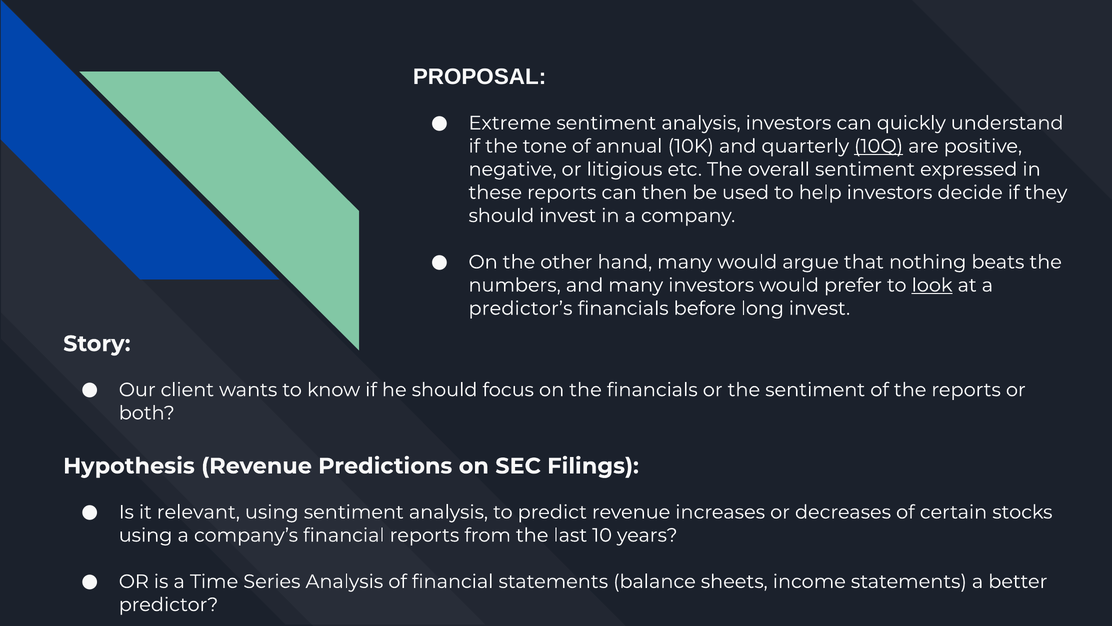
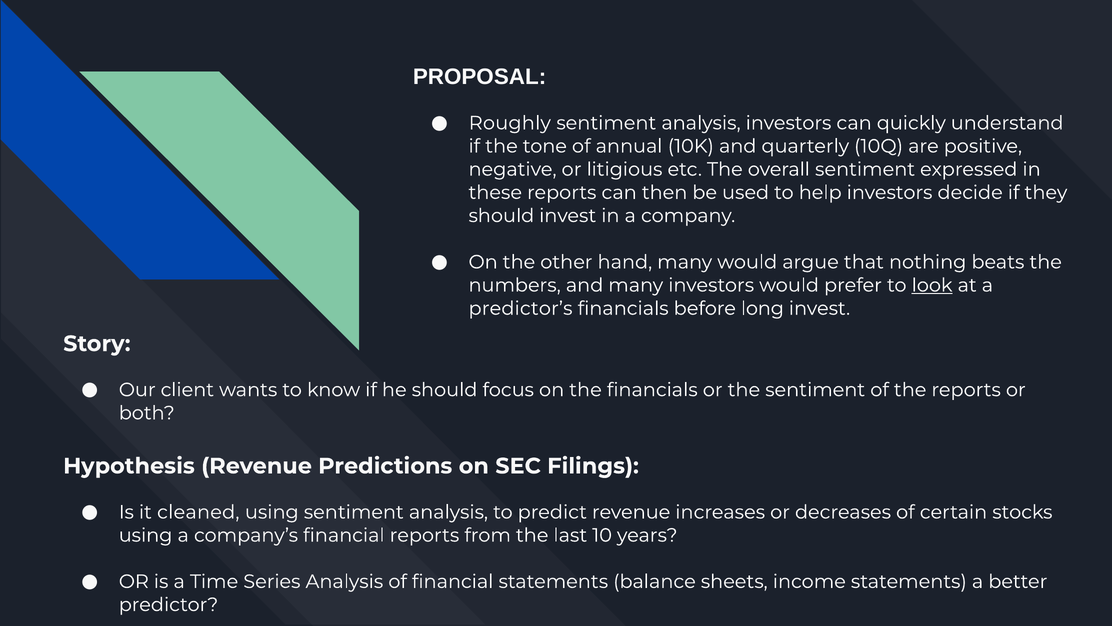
Extreme: Extreme -> Roughly (510, 123)
10Q underline: present -> none (879, 146)
relevant: relevant -> cleaned (198, 512)
